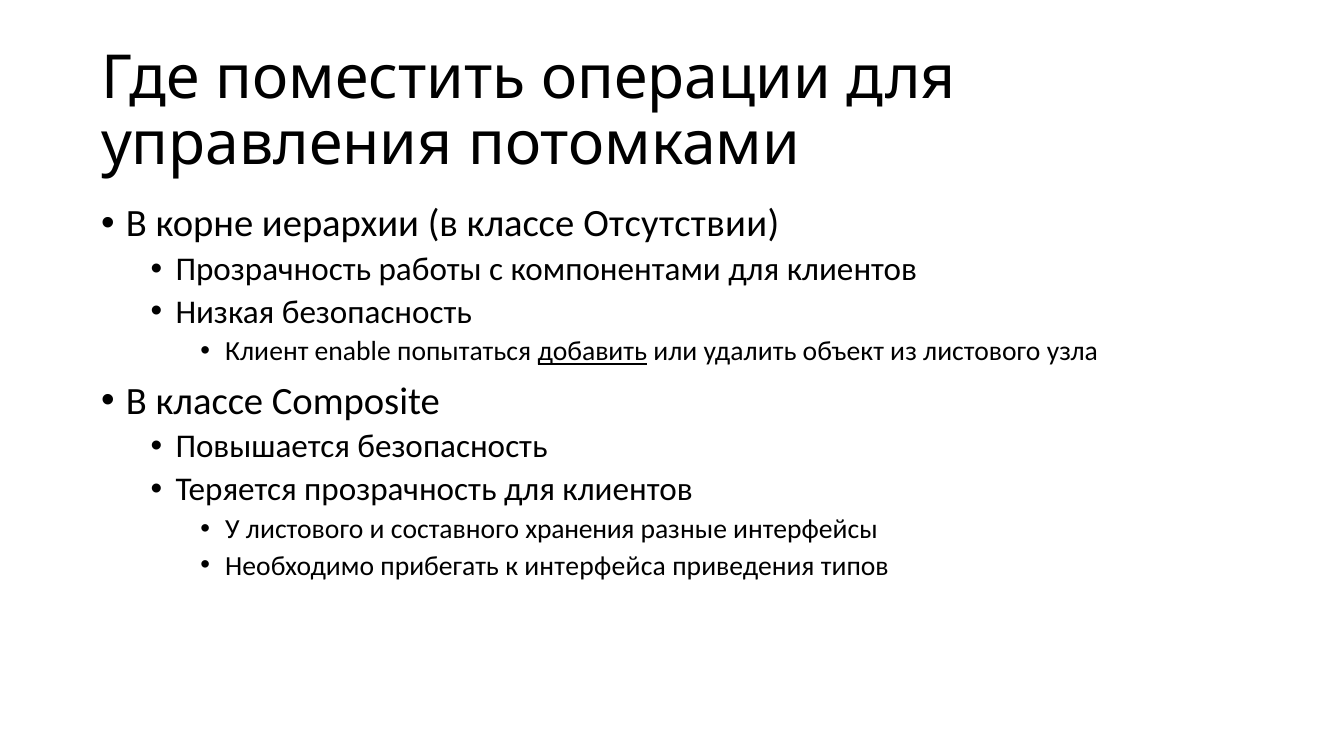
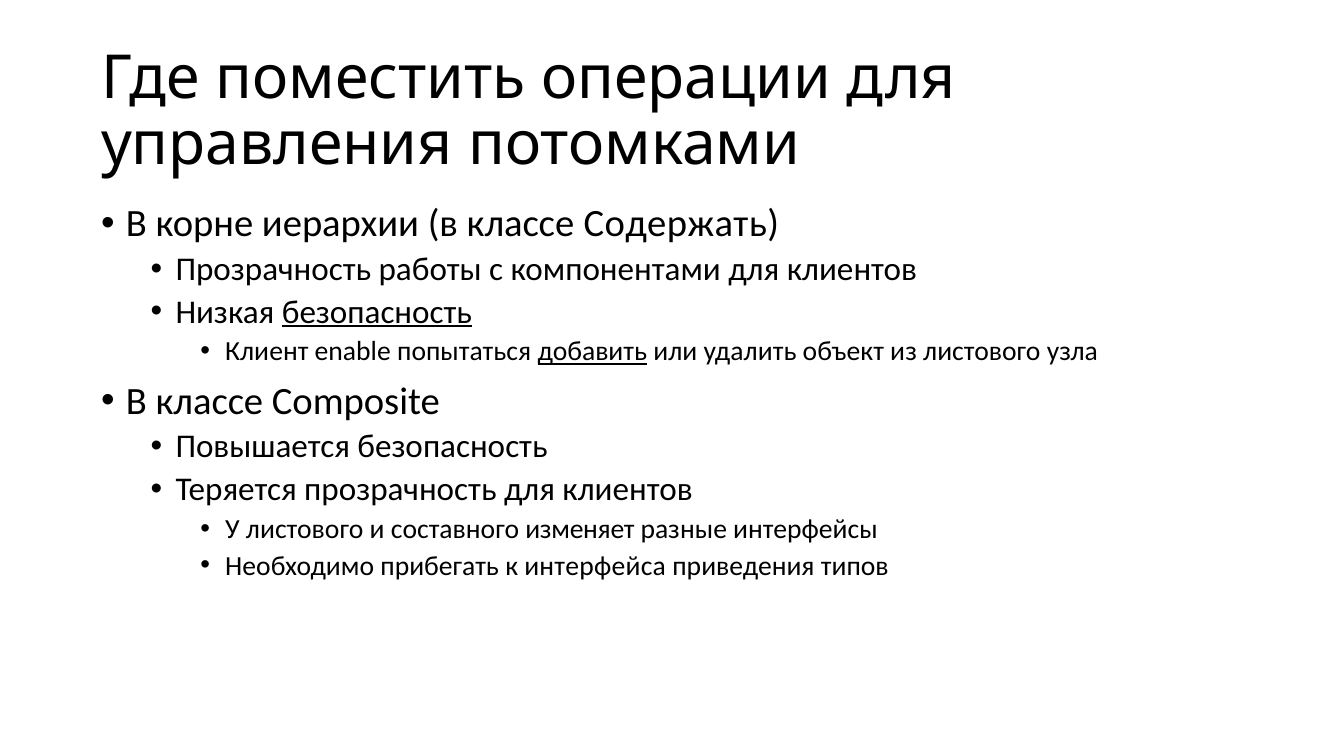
Отсутствии: Отсутствии -> Содержать (681, 224)
безопасность underline: none -> present (377, 312)
хранения: хранения -> изменяет (580, 530)
